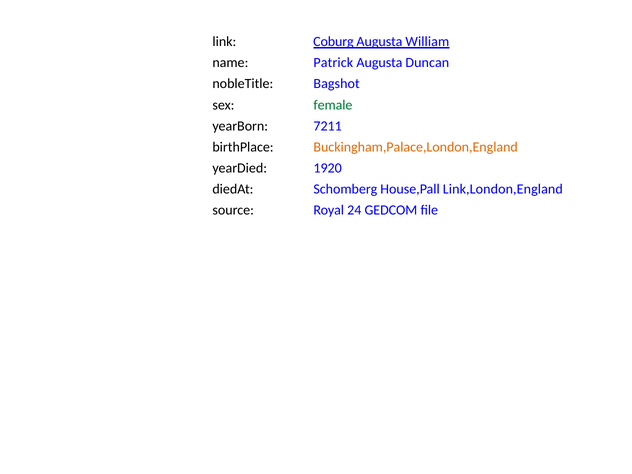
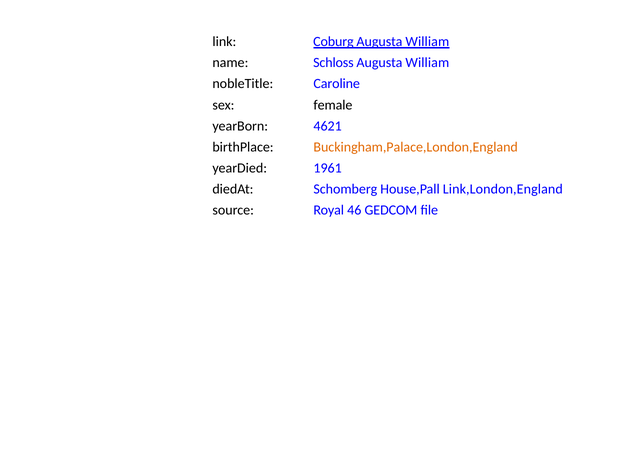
Patrick: Patrick -> Schloss (333, 63)
Duncan: Duncan -> William (427, 63)
Bagshot: Bagshot -> Caroline (337, 84)
female colour: green -> black (333, 105)
7211: 7211 -> 4621 (328, 126)
1920: 1920 -> 1961 (328, 168)
24: 24 -> 46 (354, 210)
